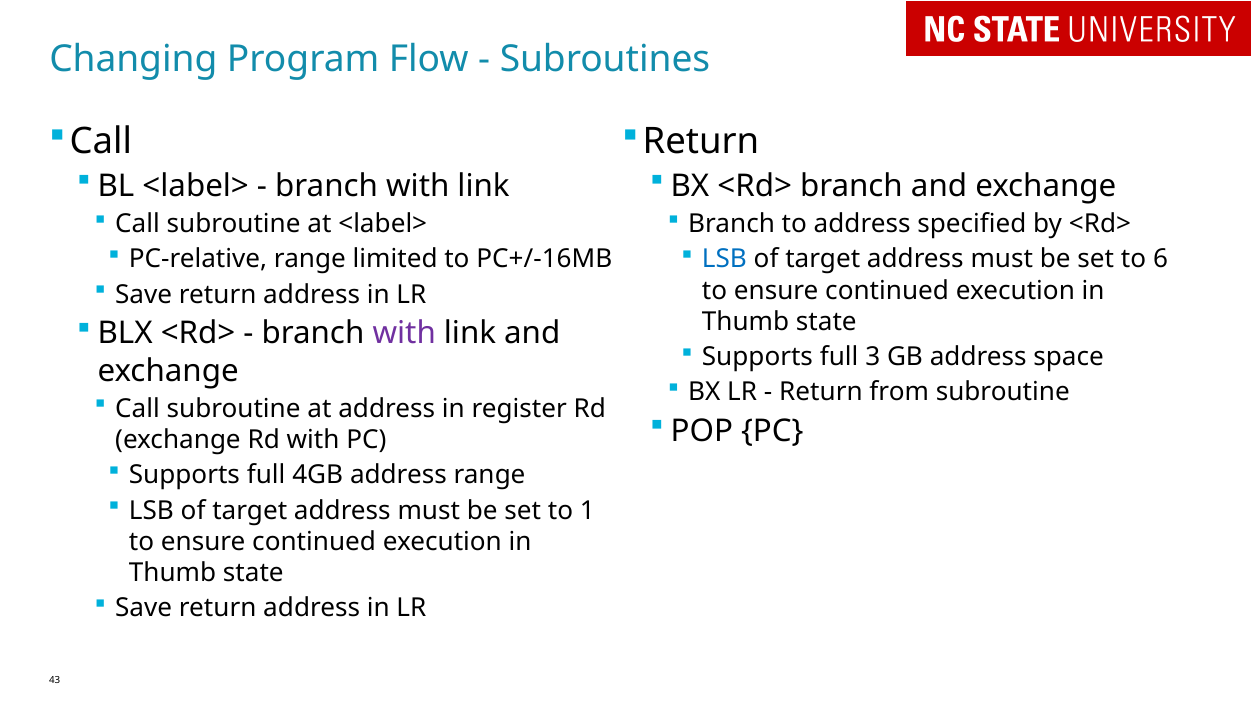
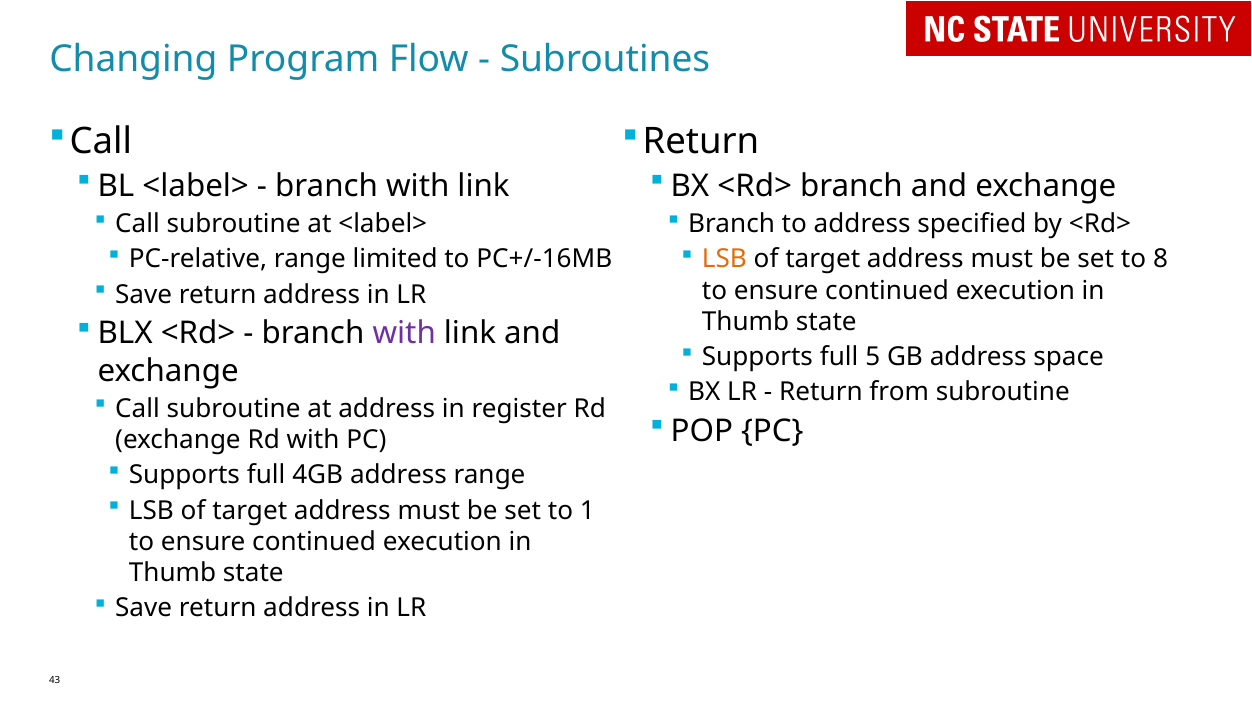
LSB colour: blue -> orange (724, 259)
6: 6 -> 8 (1160, 259)
3: 3 -> 5 (873, 357)
